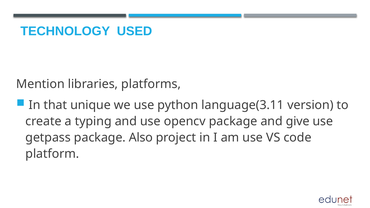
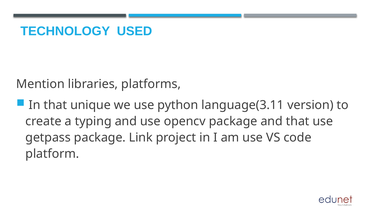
and give: give -> that (298, 121)
Also: Also -> Link (141, 138)
